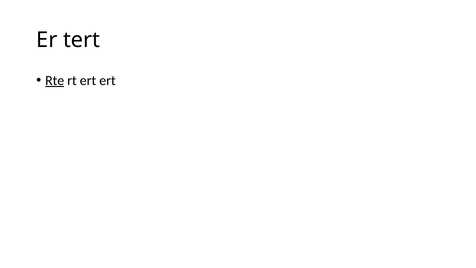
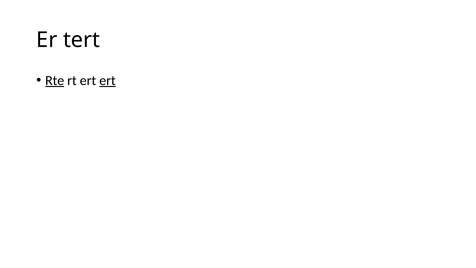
ert underline: none -> present (108, 80)
